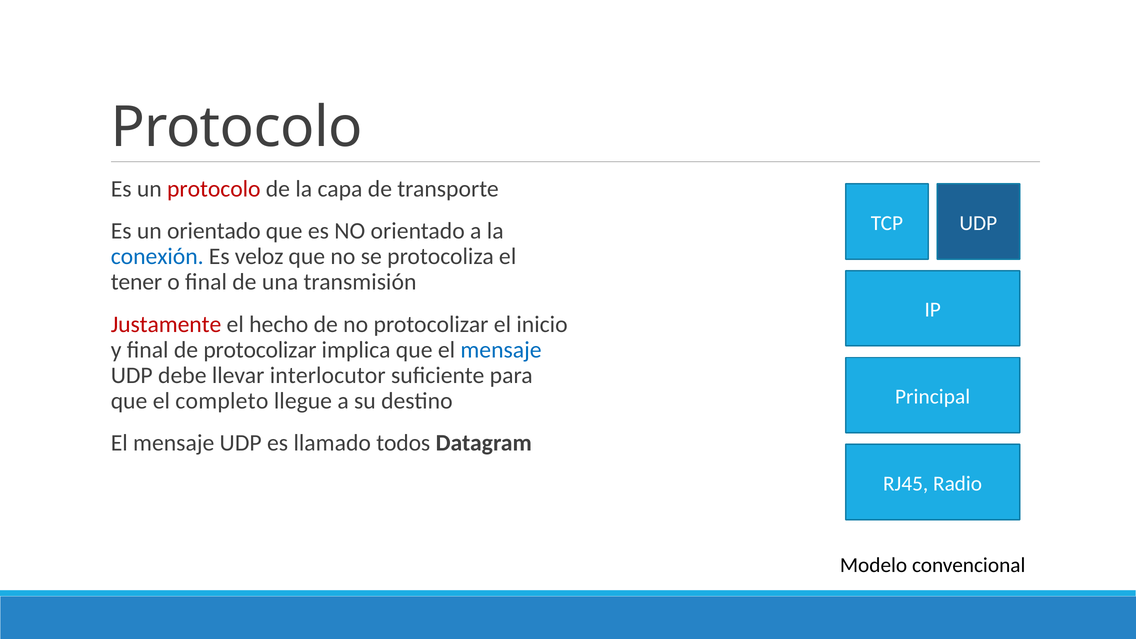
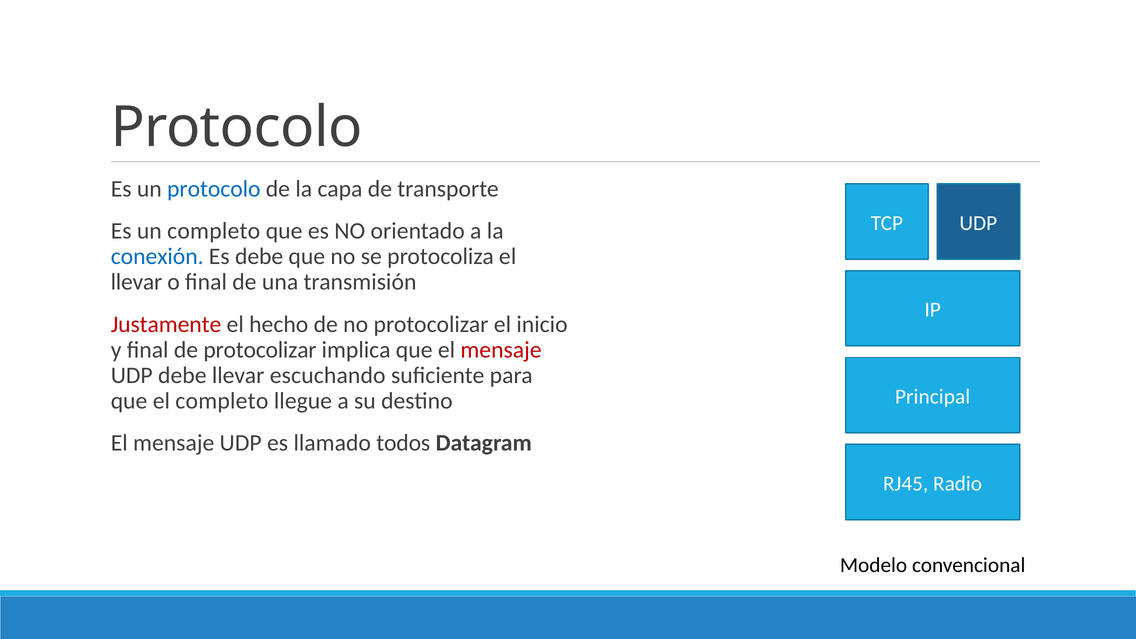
protocolo colour: red -> blue (214, 189)
un orientado: orientado -> completo (214, 231)
Es veloz: veloz -> debe (259, 257)
tener: tener -> llevar (136, 282)
mensaje colour: blue -> red (501, 350)
interlocutor: interlocutor -> escuchando (328, 375)
